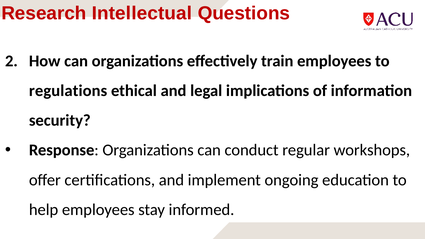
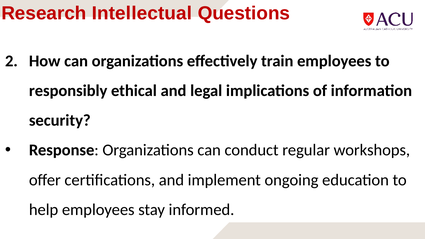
regulations: regulations -> responsibly (68, 91)
